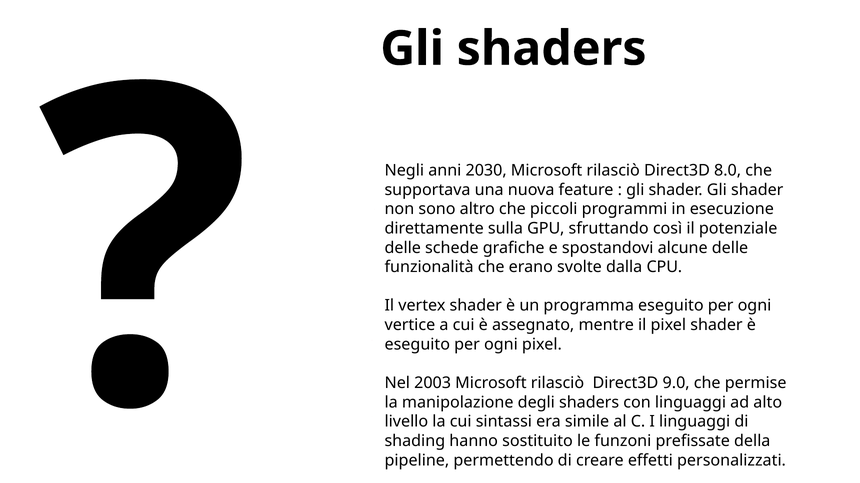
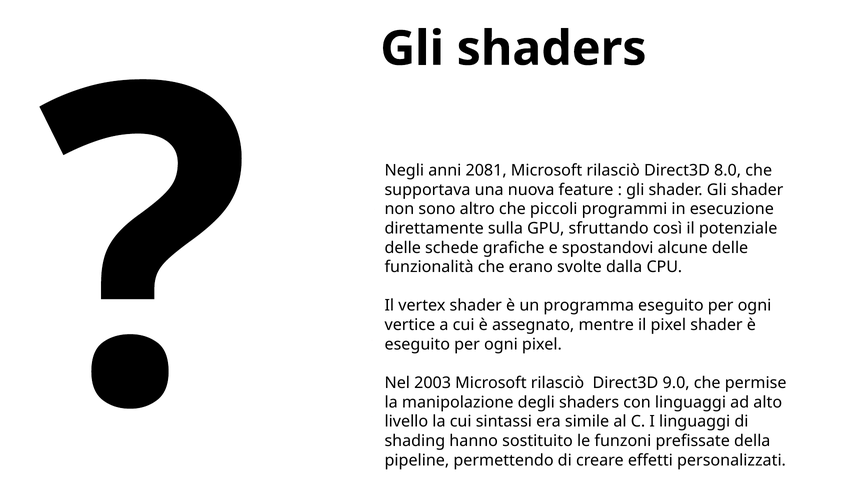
2030: 2030 -> 2081 (486, 171)
